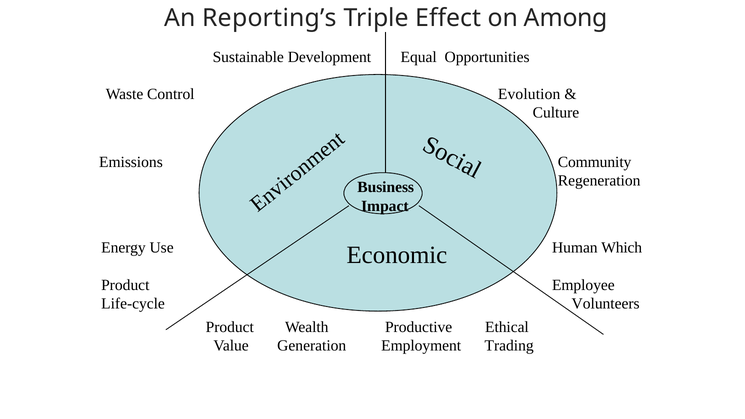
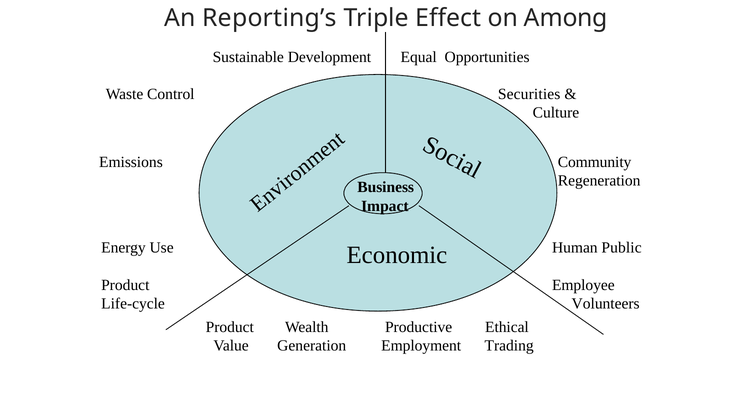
Evolution: Evolution -> Securities (529, 94)
Which: Which -> Public (622, 248)
